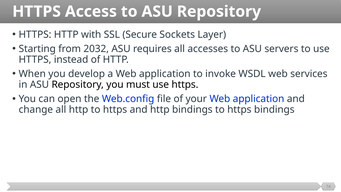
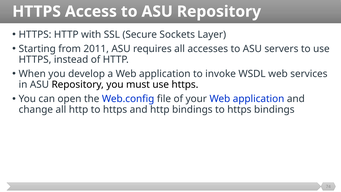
2032: 2032 -> 2011 (96, 49)
